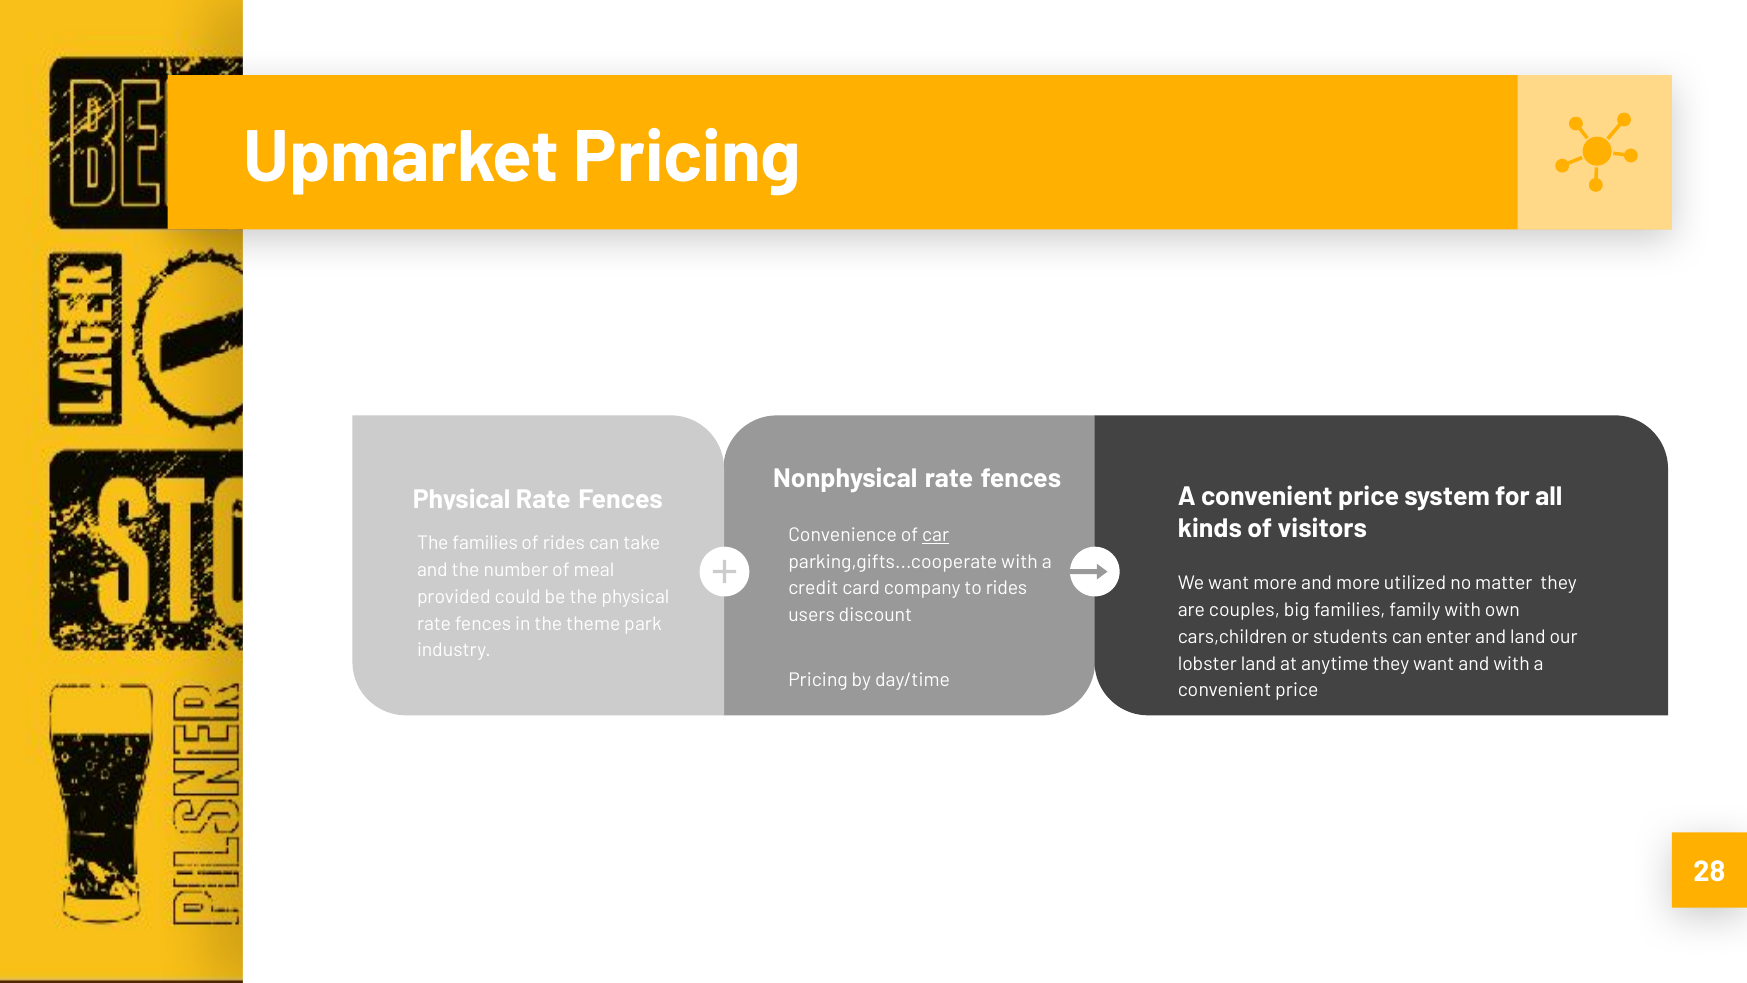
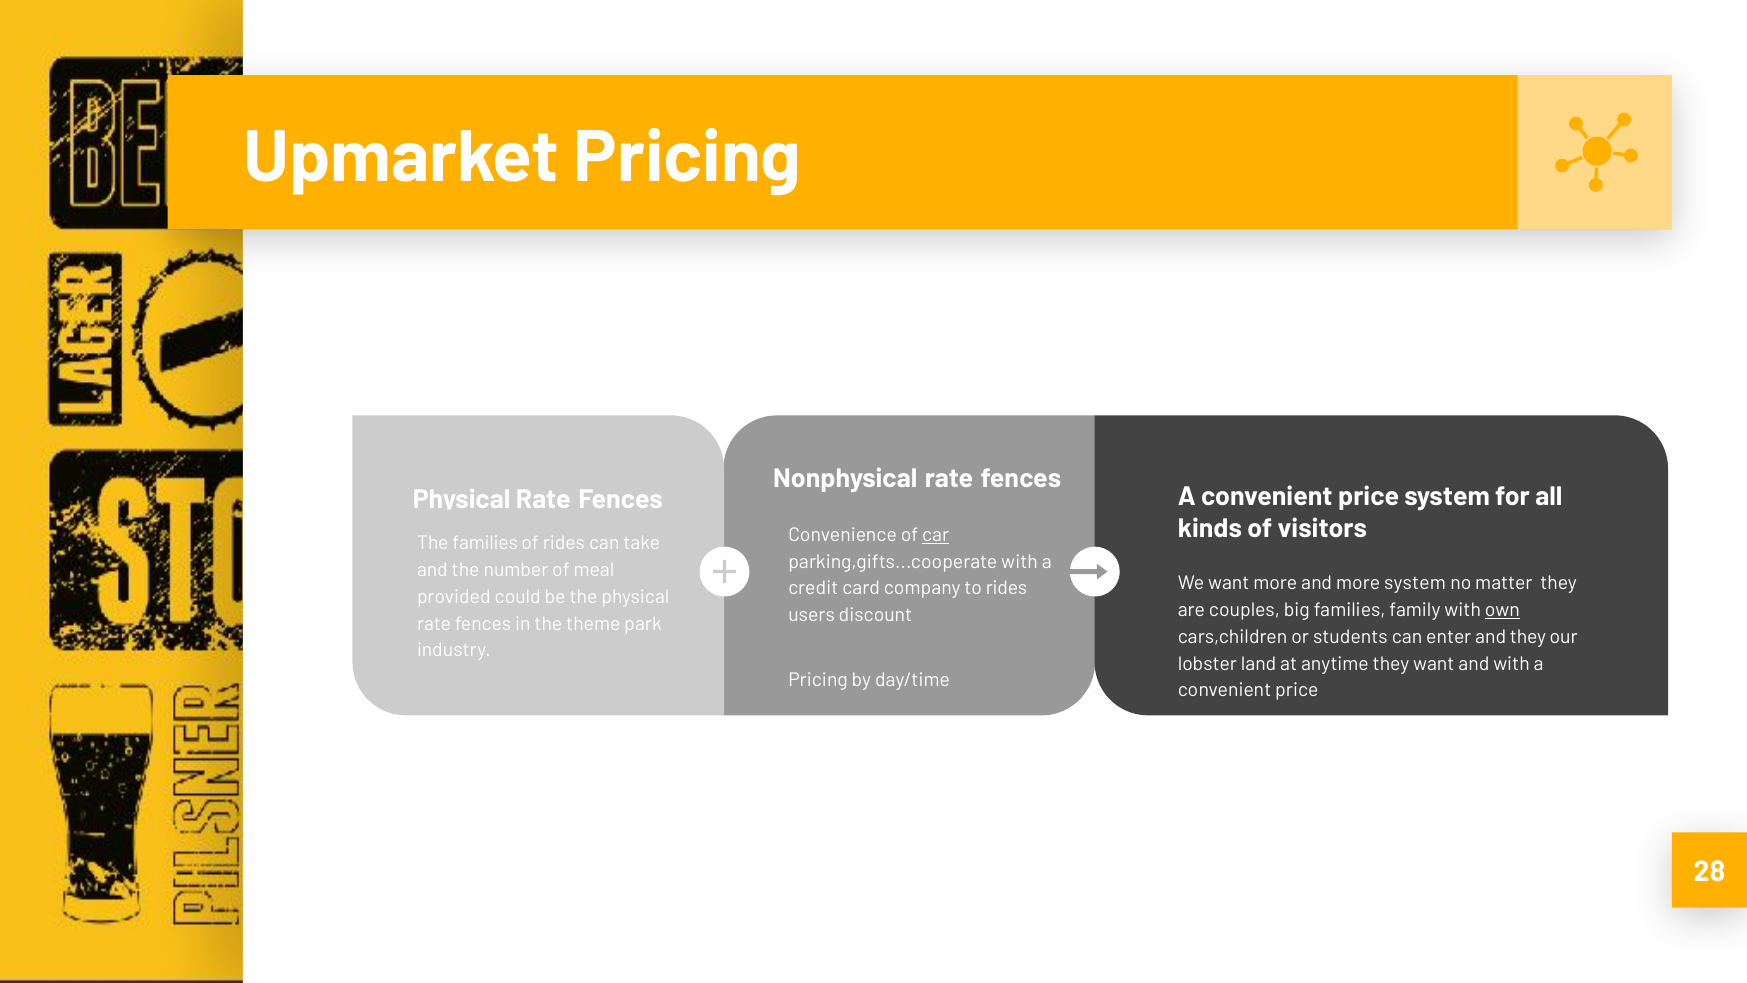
more utilized: utilized -> system (1415, 583)
own underline: none -> present (1502, 610)
and land: land -> they (1528, 637)
